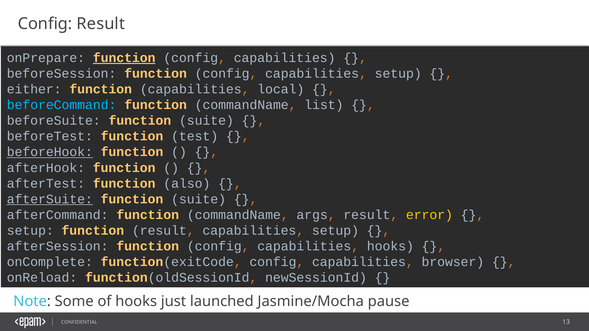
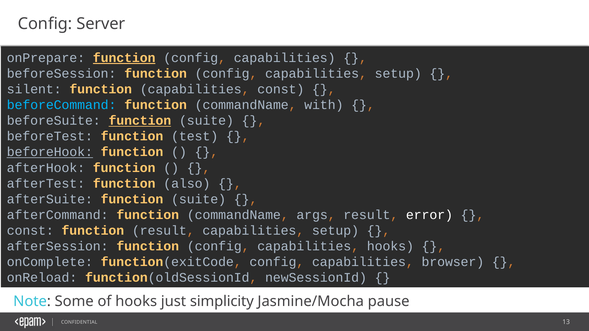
Config Result: Result -> Server (101, 24)
either: either -> silent (34, 89)
capabilities local: local -> const (281, 89)
list: list -> with (324, 105)
function underline: none -> present (140, 121)
afterSuite underline: present -> none (50, 199)
error colour: yellow -> white (429, 215)
setup: setup -> const (30, 231)
launched: launched -> simplicity (222, 302)
